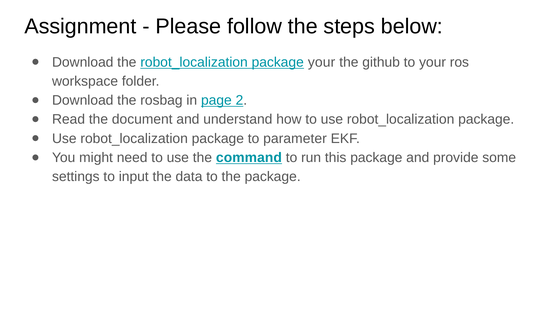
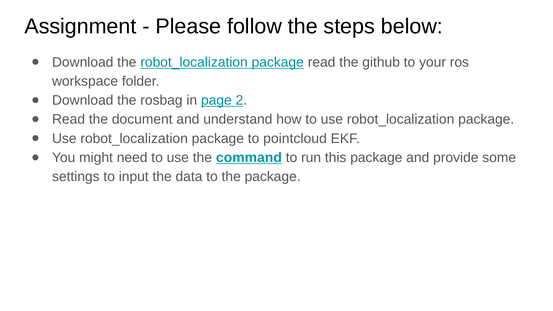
package your: your -> read (322, 62)
parameter: parameter -> pointcloud (295, 138)
